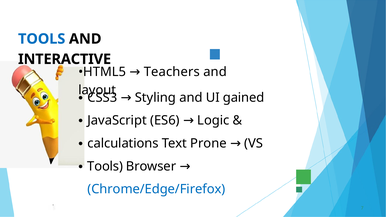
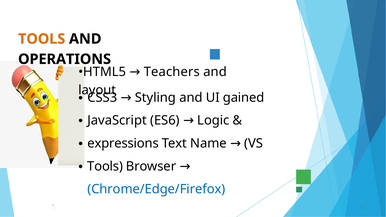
TOOLS colour: blue -> orange (42, 39)
INTERACTIVE: INTERACTIVE -> OPERATIONS (65, 59)
calculations: calculations -> expressions (123, 143)
Prone: Prone -> Name (208, 143)
